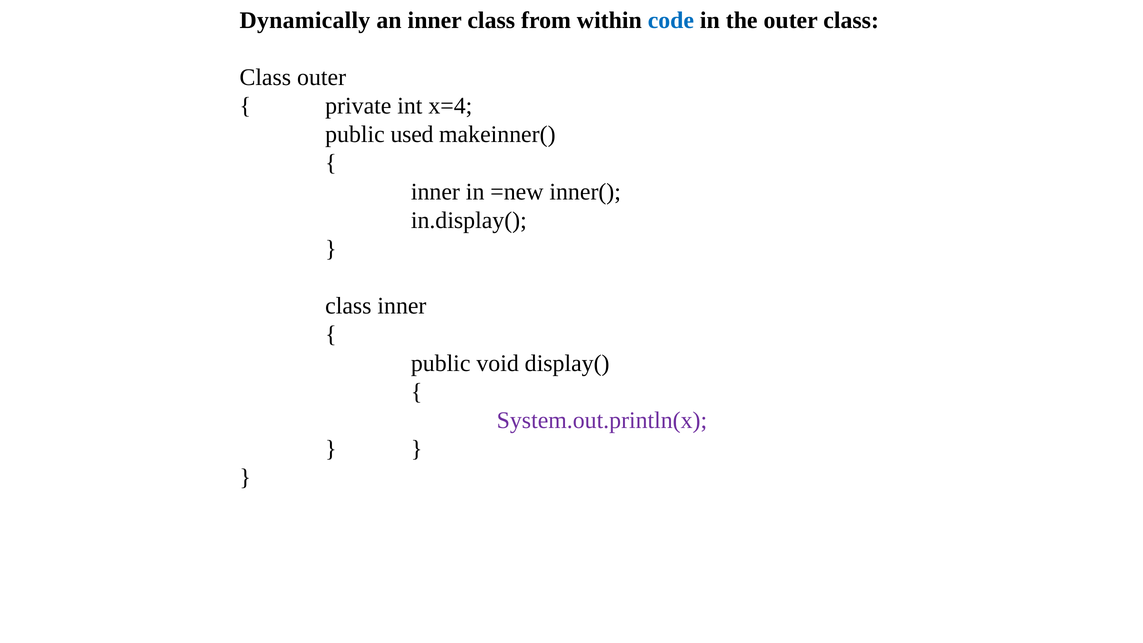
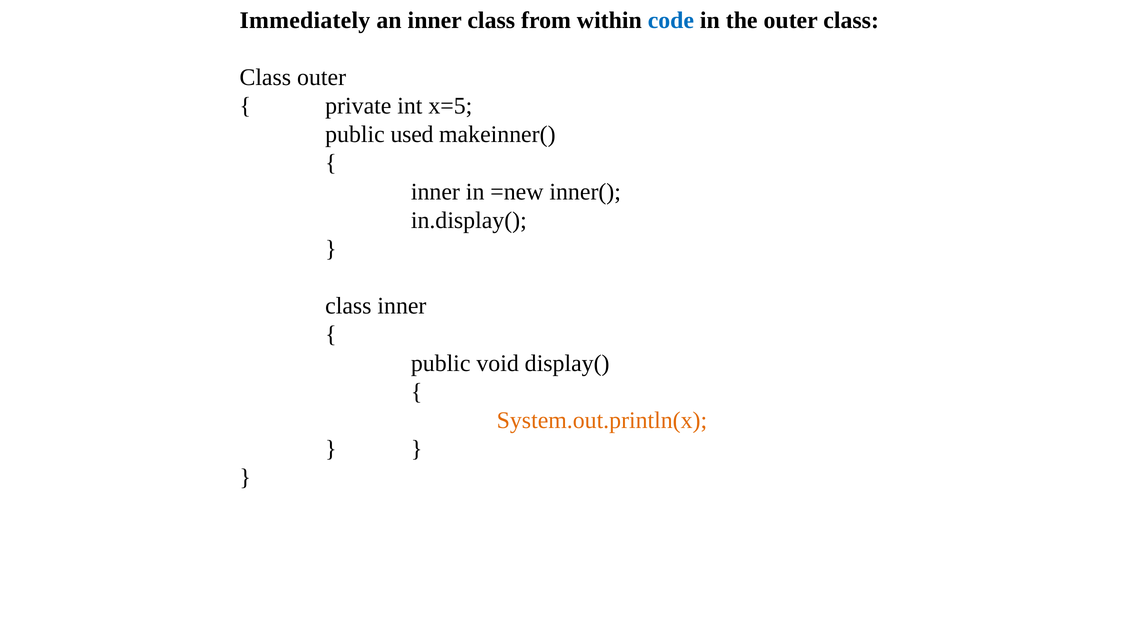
Dynamically: Dynamically -> Immediately (305, 20)
x=4: x=4 -> x=5 (450, 106)
System.out.println(x colour: purple -> orange (602, 420)
